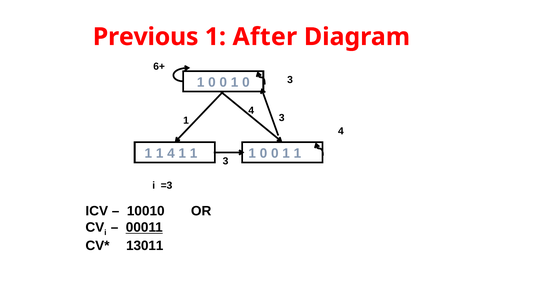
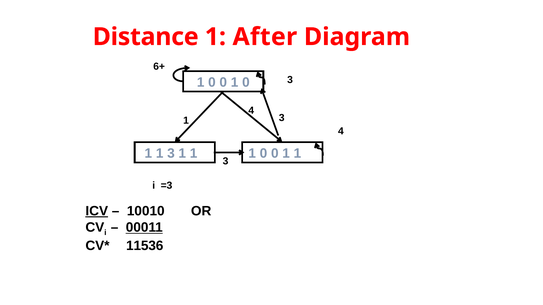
Previous: Previous -> Distance (146, 37)
4: 4 -> 3 (171, 154)
ICV underline: none -> present (97, 211)
13011: 13011 -> 11536 (145, 246)
